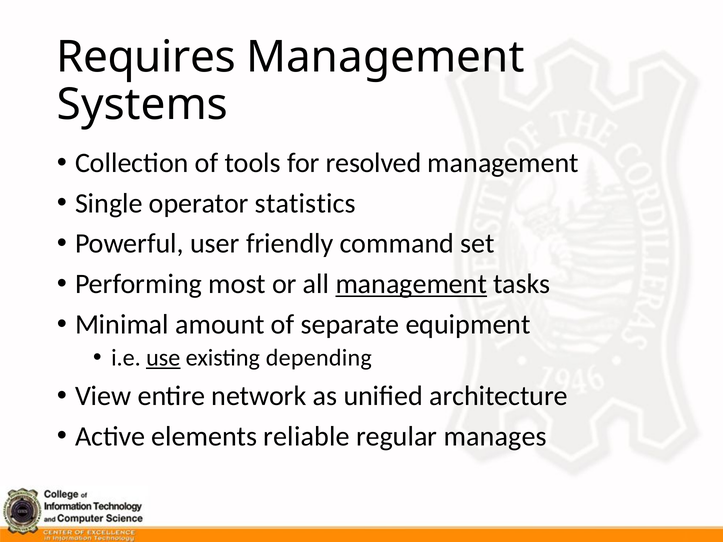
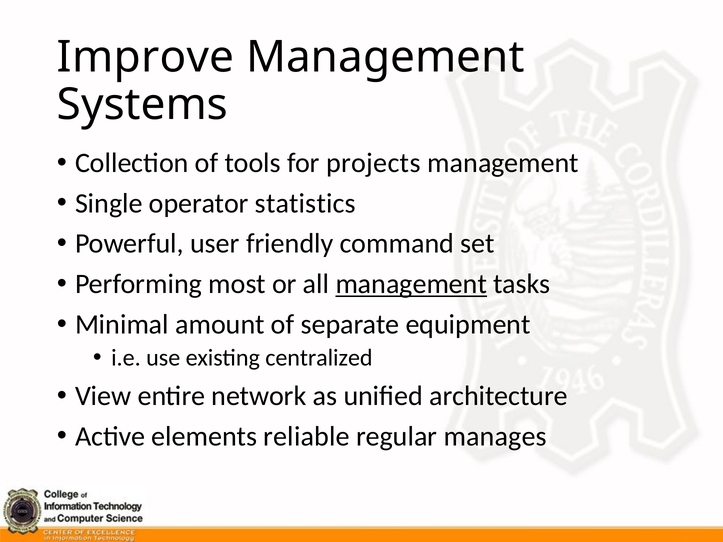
Requires: Requires -> Improve (146, 57)
resolved: resolved -> projects (373, 163)
use underline: present -> none (163, 358)
depending: depending -> centralized (319, 358)
